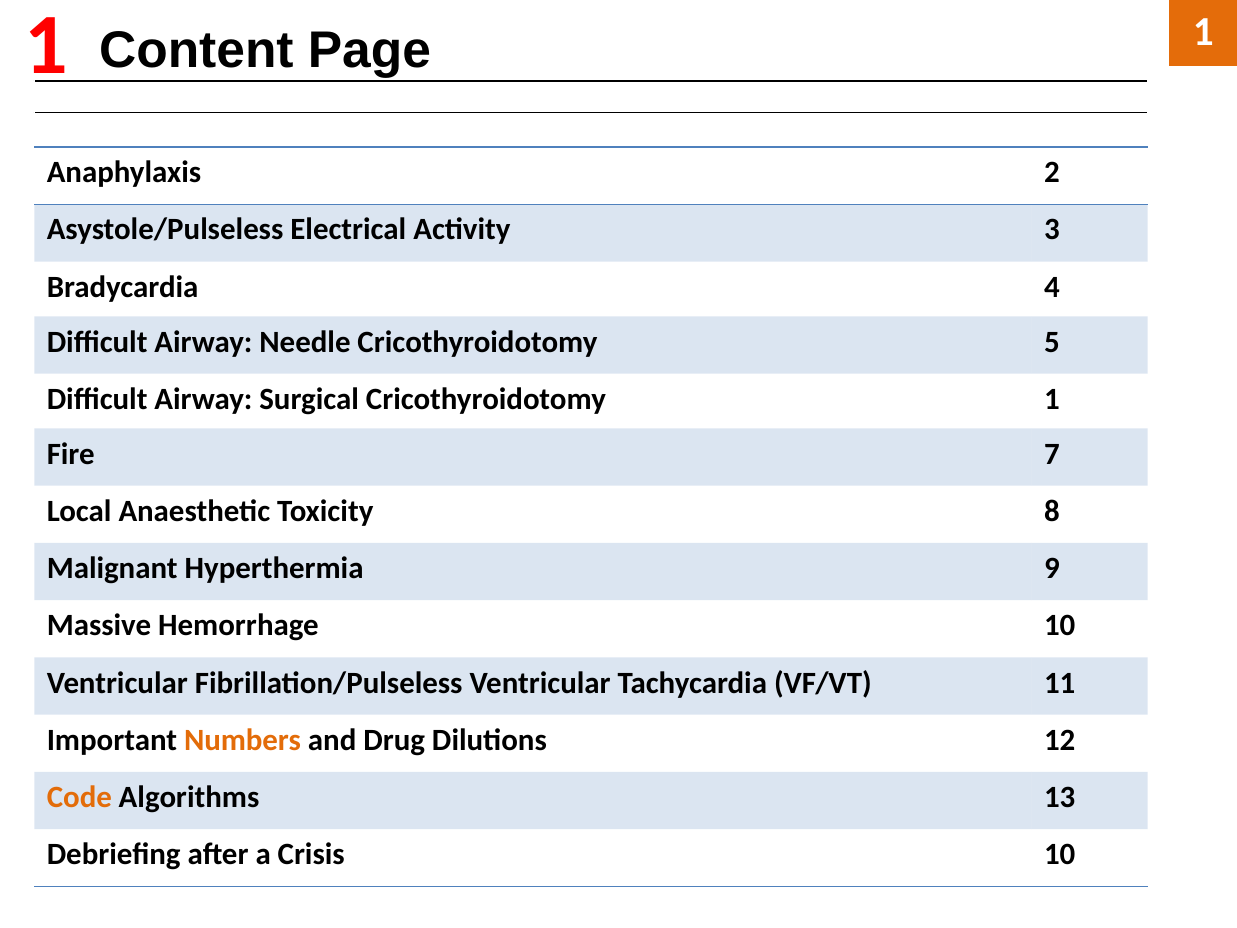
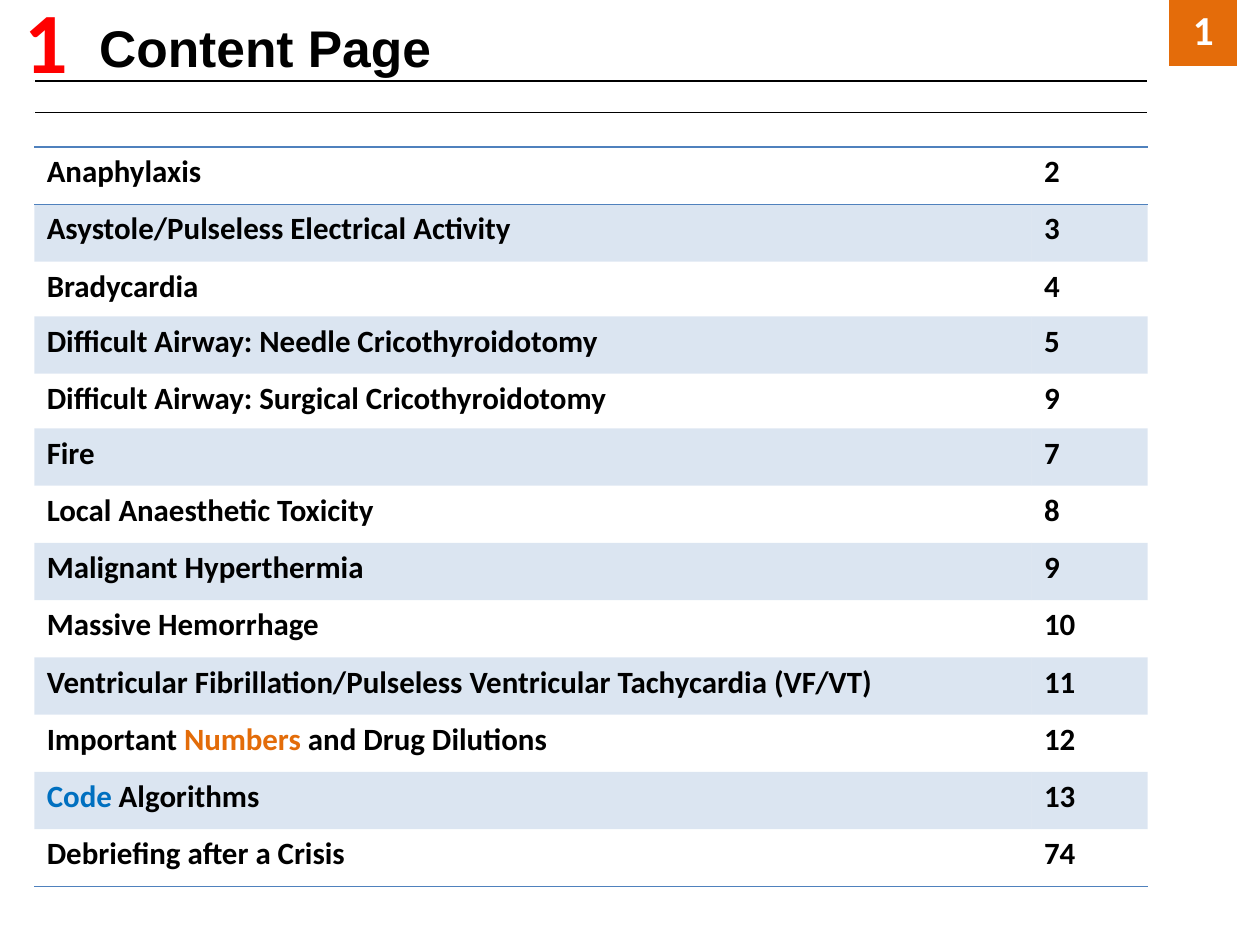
Cricothyroidotomy 1: 1 -> 9 (1052, 399)
Code colour: orange -> blue (79, 797)
Crisis 10: 10 -> 74 (1060, 854)
